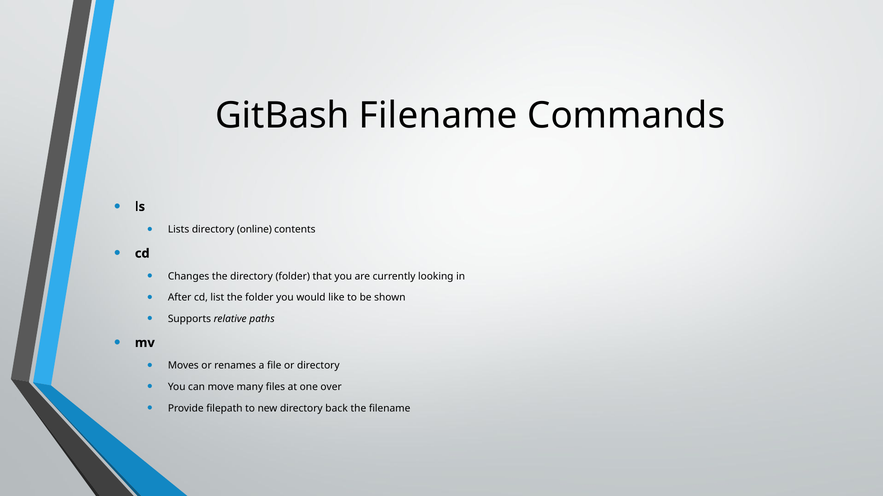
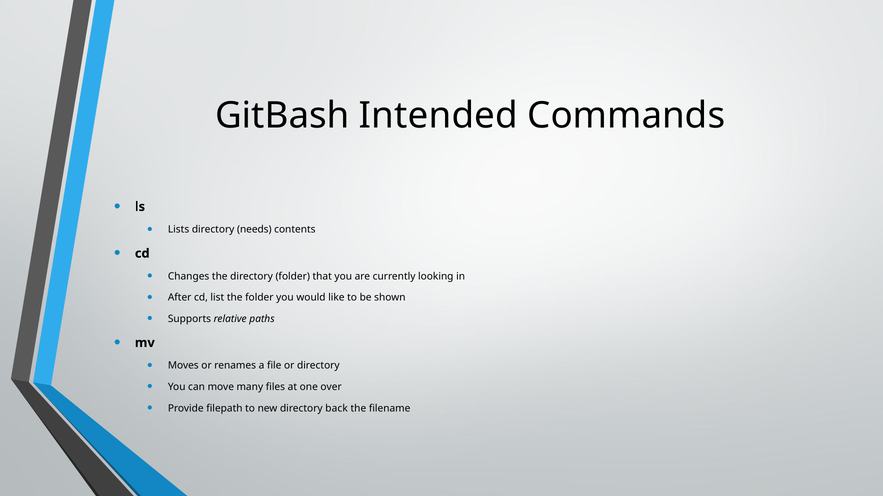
GitBash Filename: Filename -> Intended (438, 116)
online: online -> needs (254, 230)
